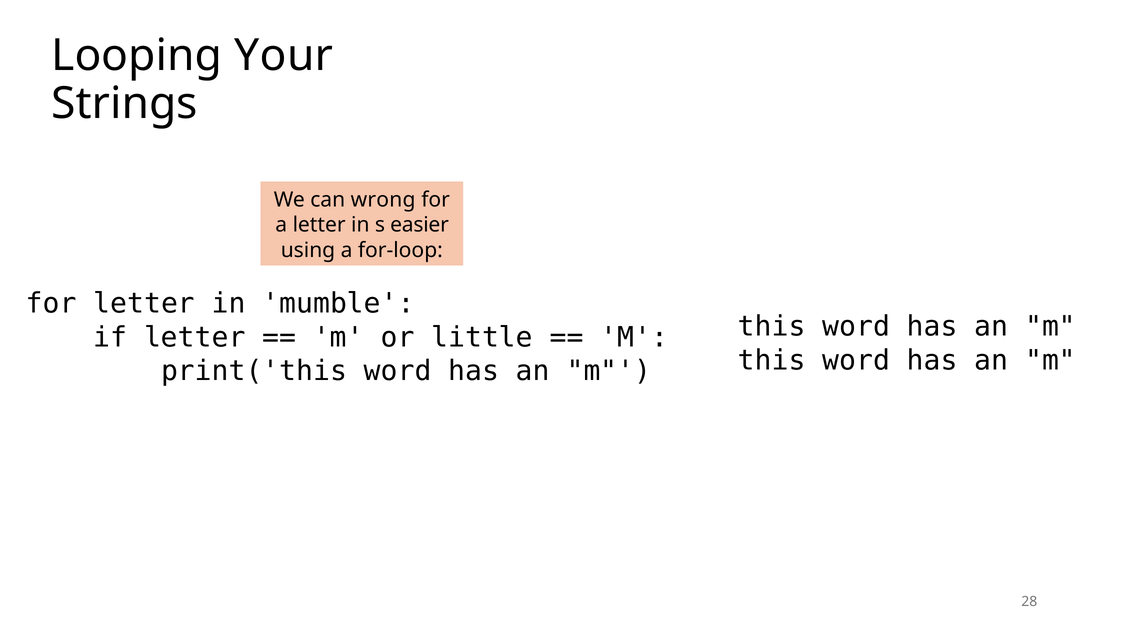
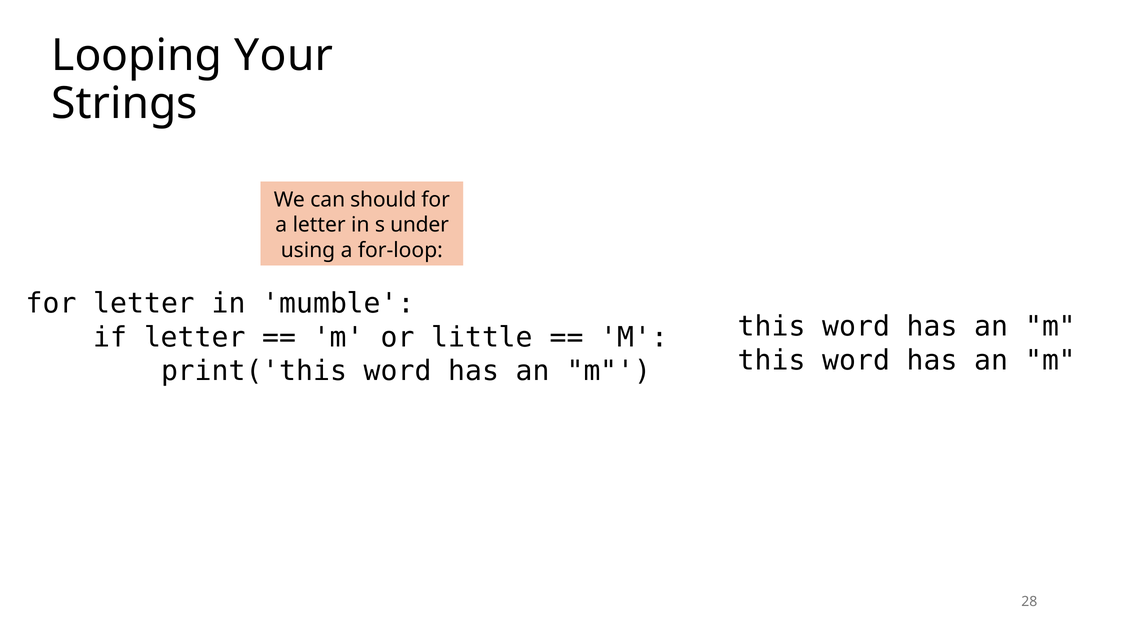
wrong: wrong -> should (383, 200)
easier: easier -> under (419, 225)
